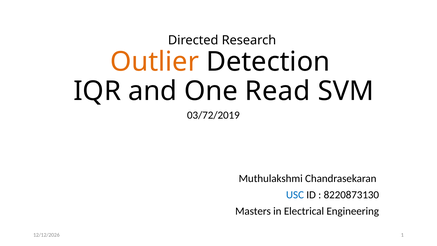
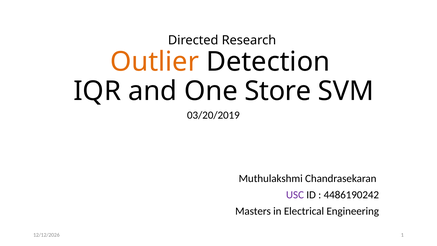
Read: Read -> Store (278, 91)
03/72/2019: 03/72/2019 -> 03/20/2019 (213, 115)
USC colour: blue -> purple (295, 195)
8220873130: 8220873130 -> 4486190242 (351, 195)
